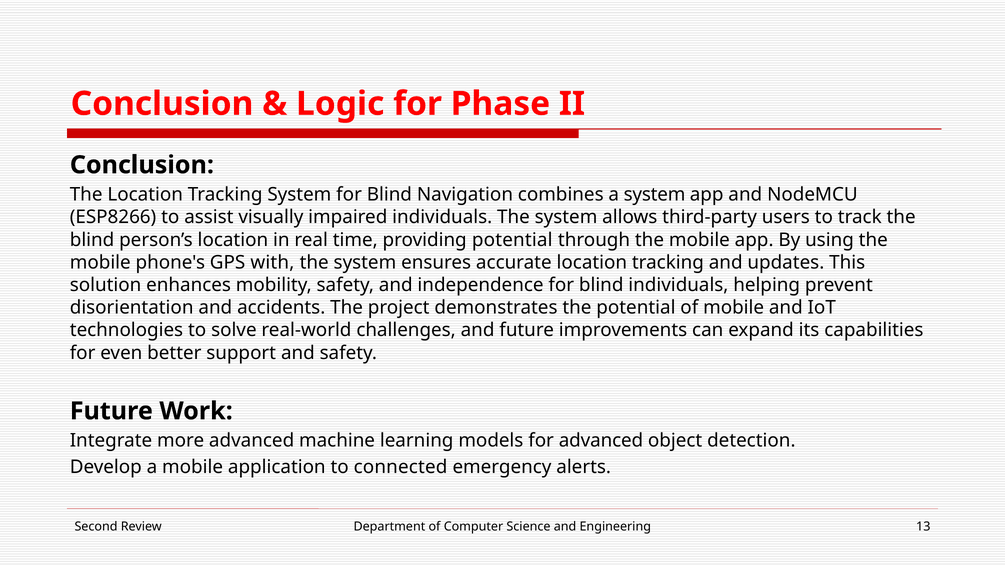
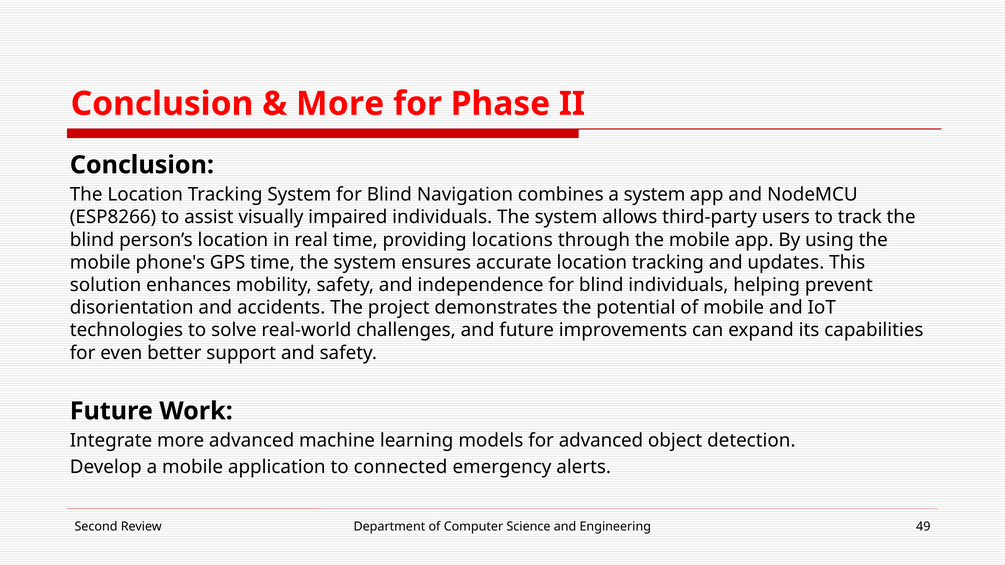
Logic: Logic -> More (340, 104)
providing potential: potential -> locations (512, 240)
GPS with: with -> time (273, 263)
13: 13 -> 49 (923, 527)
